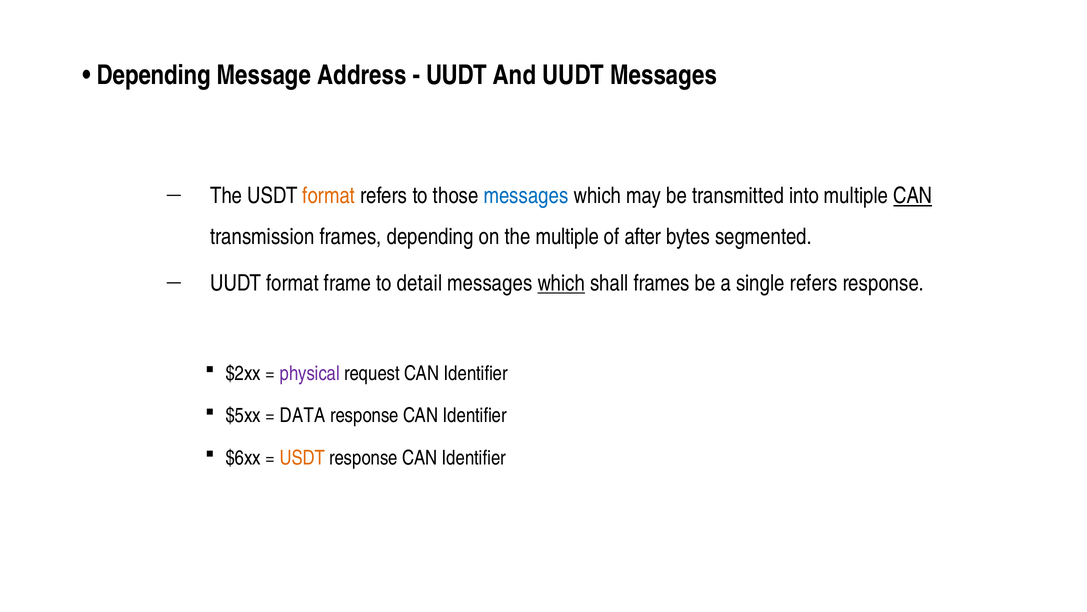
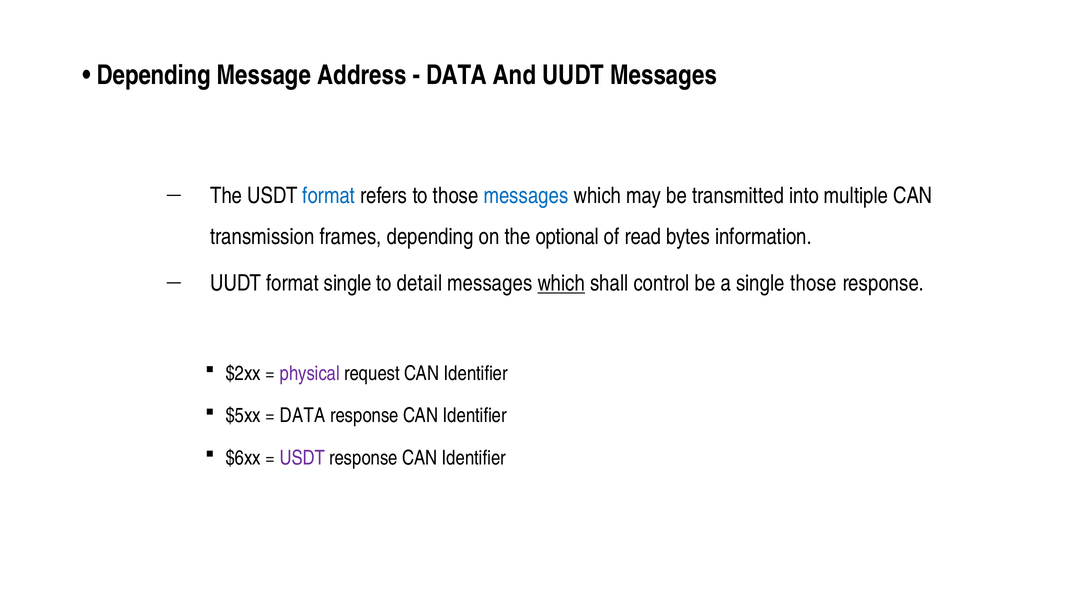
UUDT: UUDT -> DATA (457, 75)
format colour: orange -> blue (329, 196)
CAN underline: present -> none (913, 196)
the multiple: multiple -> optional (567, 236)
after: after -> read (643, 236)
segmented: segmented -> information (763, 236)
format frame: frame -> single (348, 283)
shall frames: frames -> control (662, 283)
single refers: refers -> those (814, 283)
USDT colour: orange -> purple (302, 458)
